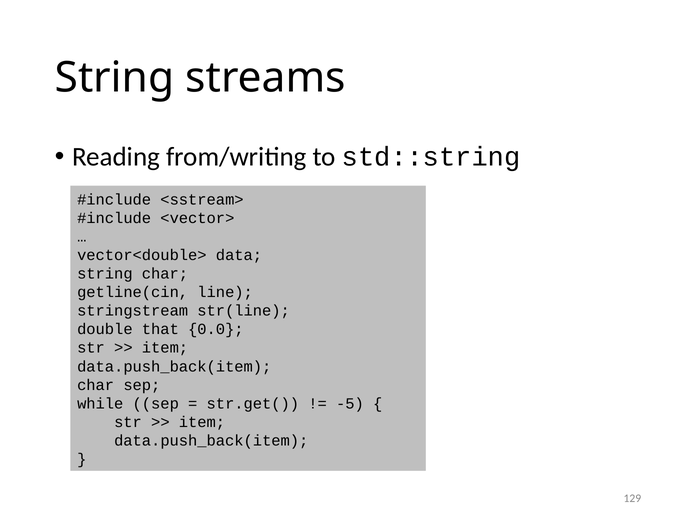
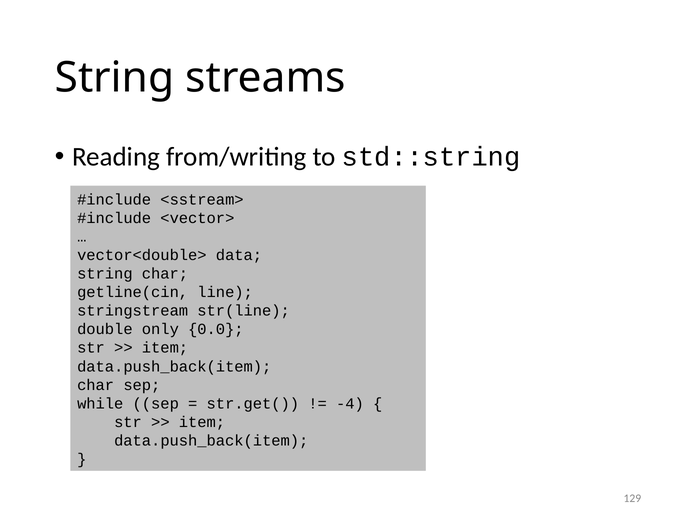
that: that -> only (160, 329)
-5: -5 -> -4 (350, 404)
